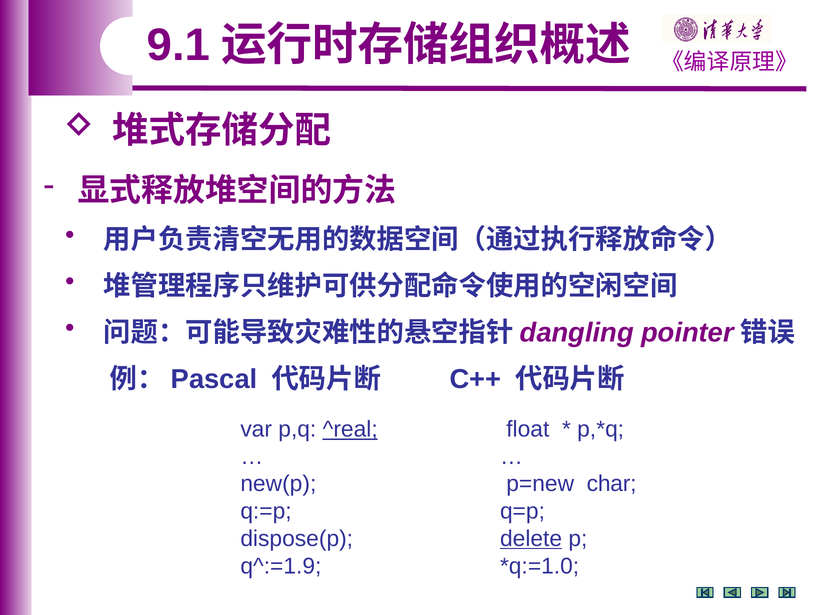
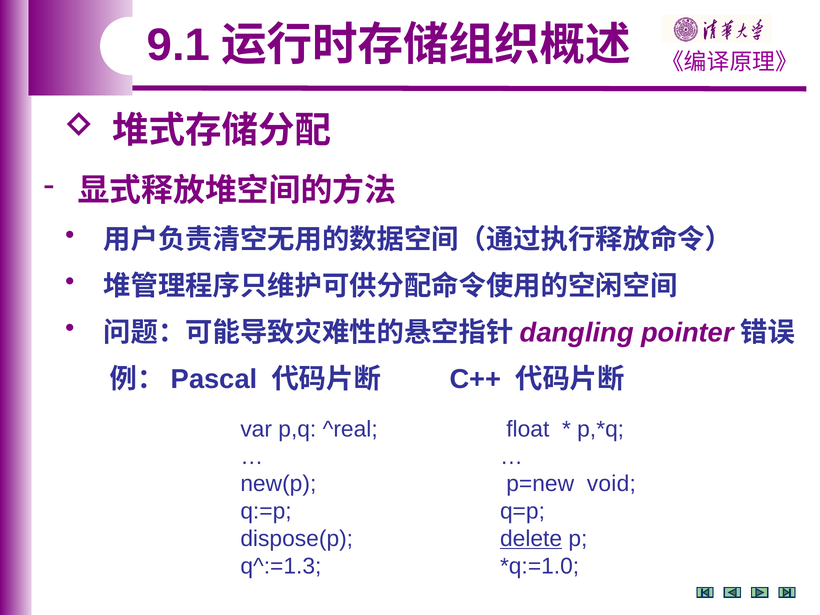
^real underline: present -> none (350, 429)
char: char -> void (611, 484)
q^:=1.9: q^:=1.9 -> q^:=1.3 (281, 566)
